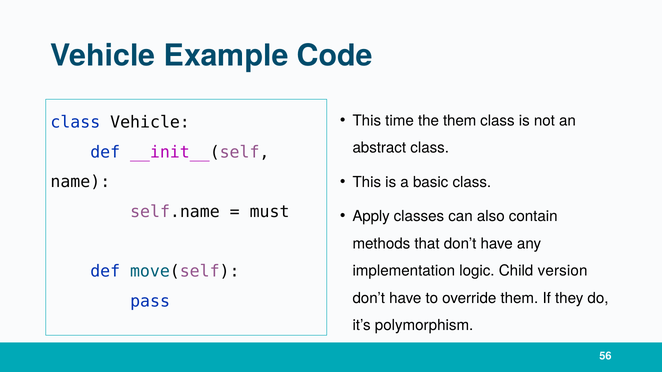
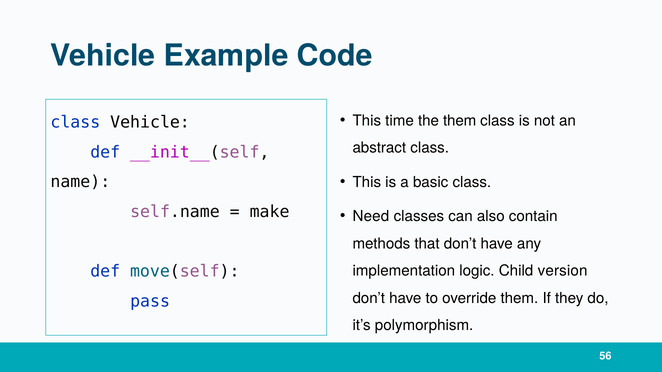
must: must -> make (270, 212)
Apply: Apply -> Need (371, 217)
